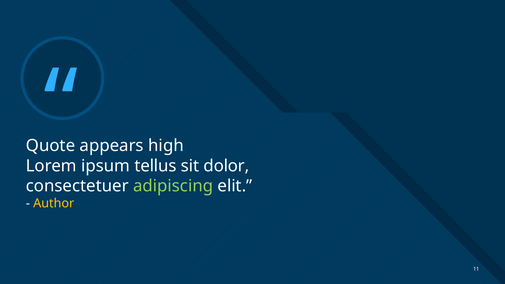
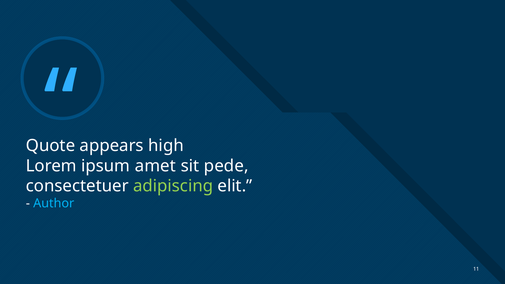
tellus: tellus -> amet (155, 166)
dolor: dolor -> pede (226, 166)
Author colour: yellow -> light blue (54, 204)
